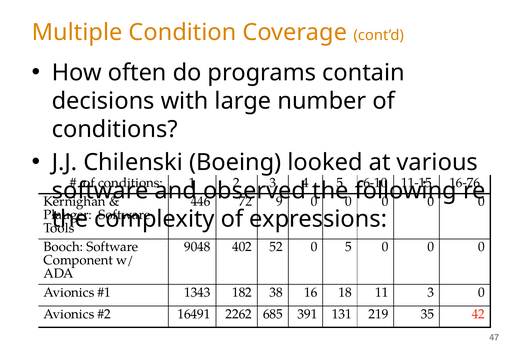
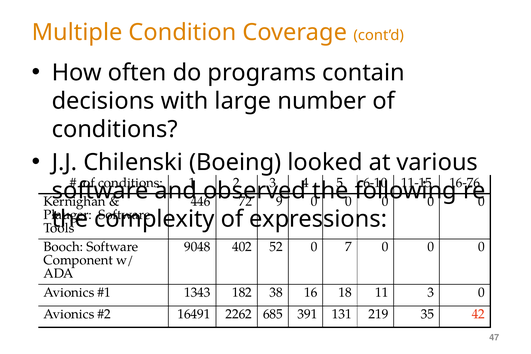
0 5: 5 -> 7 (349, 247)
